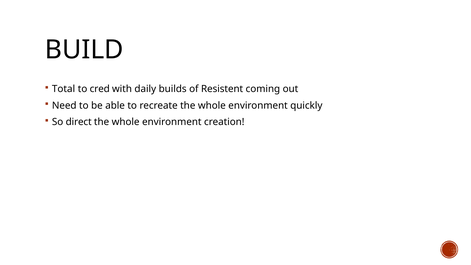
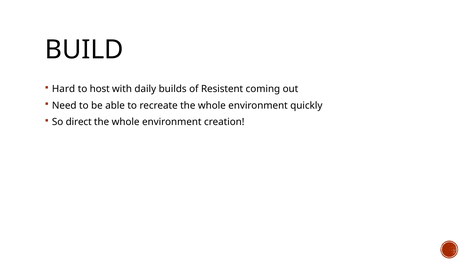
Total: Total -> Hard (64, 89)
cred: cred -> host (100, 89)
